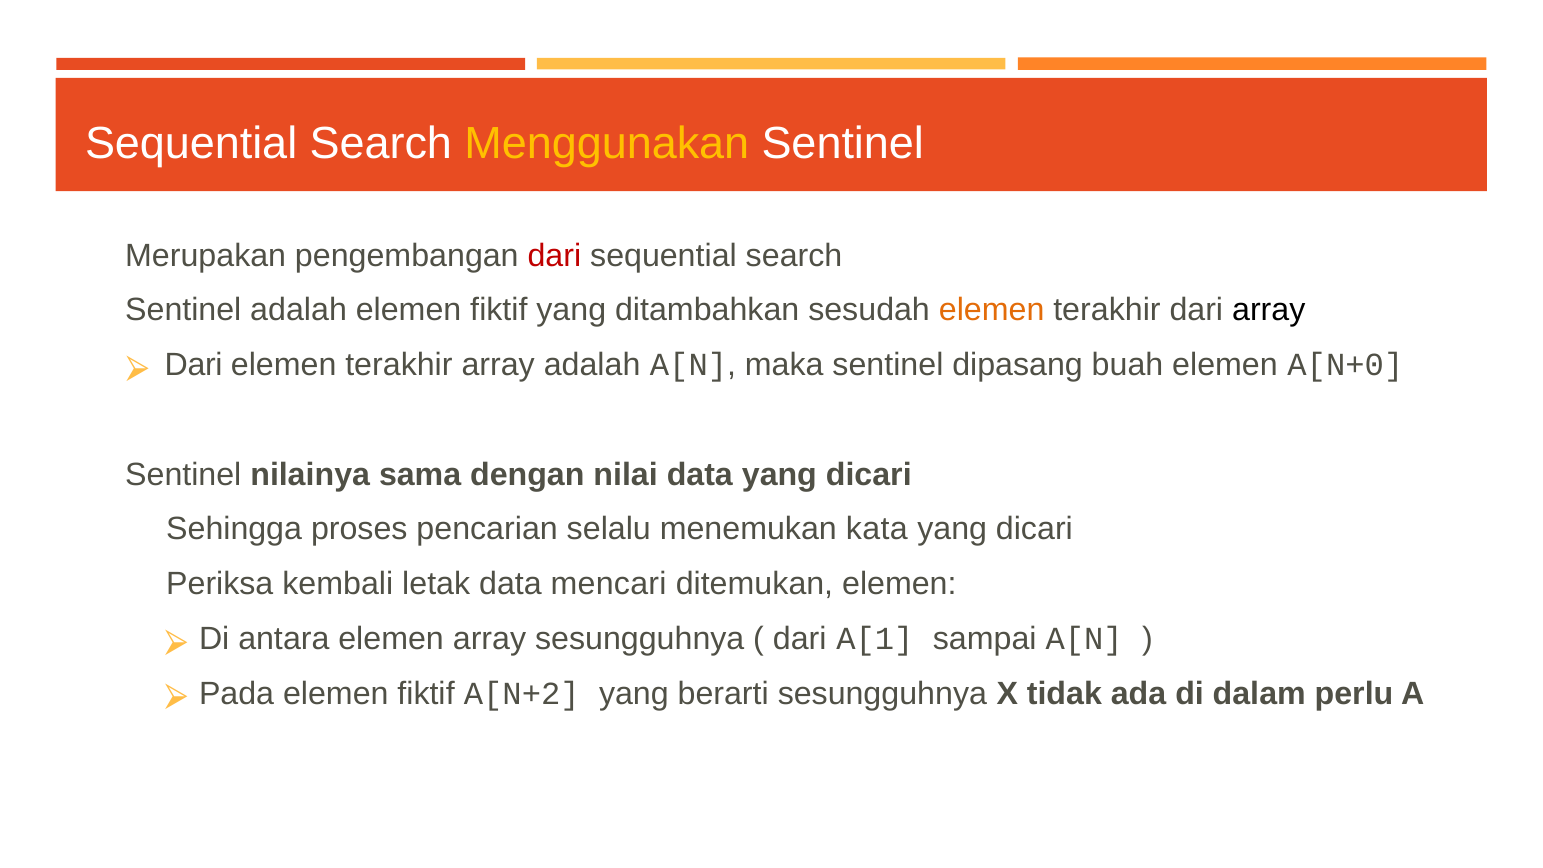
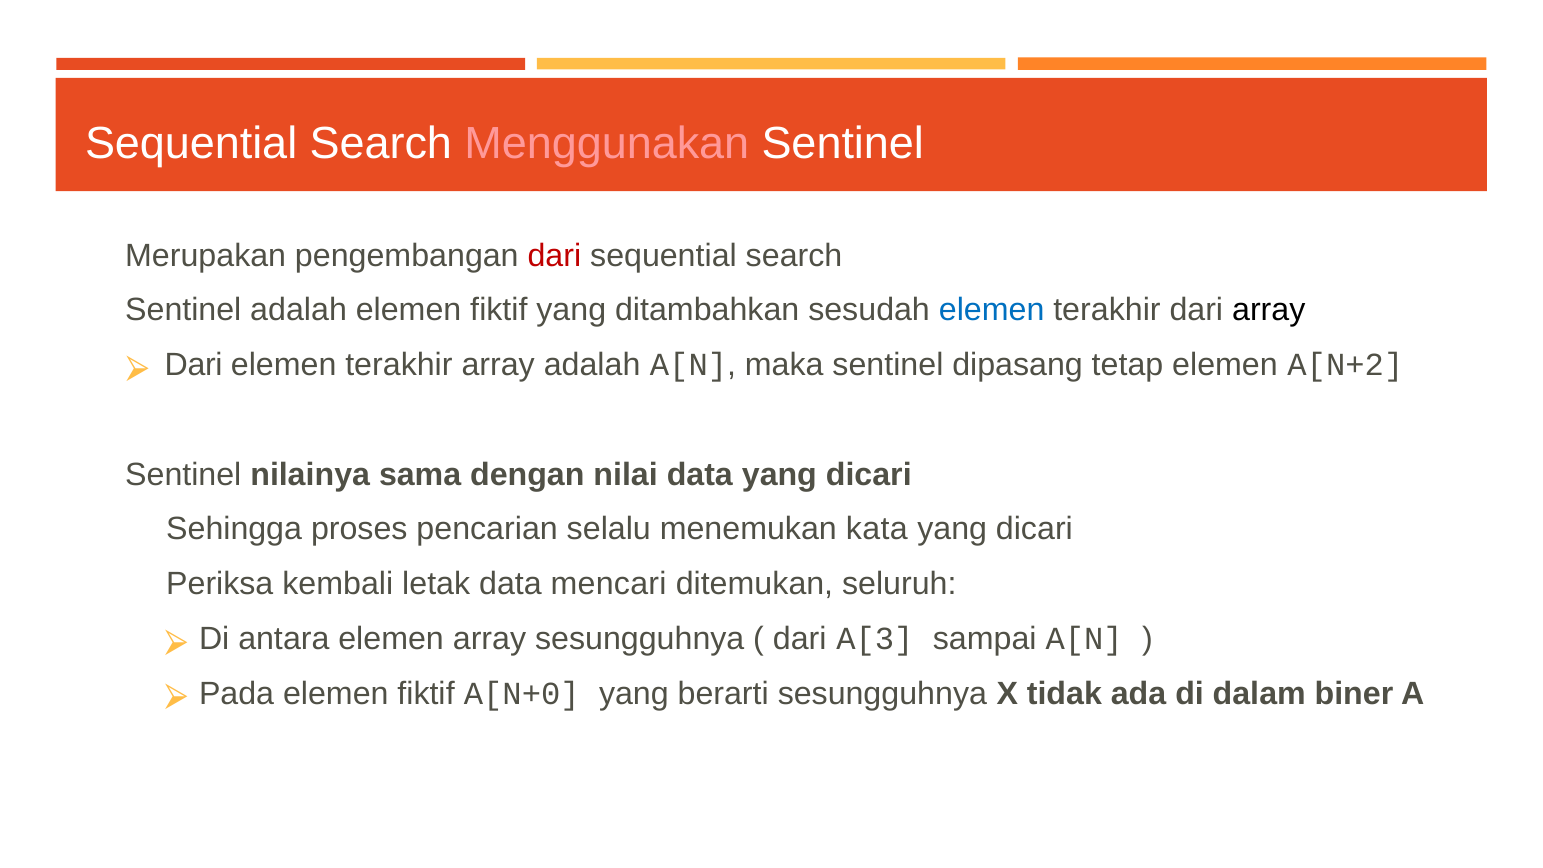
Menggunakan colour: yellow -> pink (607, 143)
elemen colour: orange -> blue (992, 310)
buah: buah -> tetap (1128, 365)
A[N+0: A[N+0 -> A[N+2 (1345, 365)
ditemukan elemen: elemen -> seluruh (899, 584)
A[1: A[1 -> A[3 (875, 639)
A[N+2: A[N+2 -> A[N+0 (522, 693)
perlu: perlu -> biner (1354, 693)
